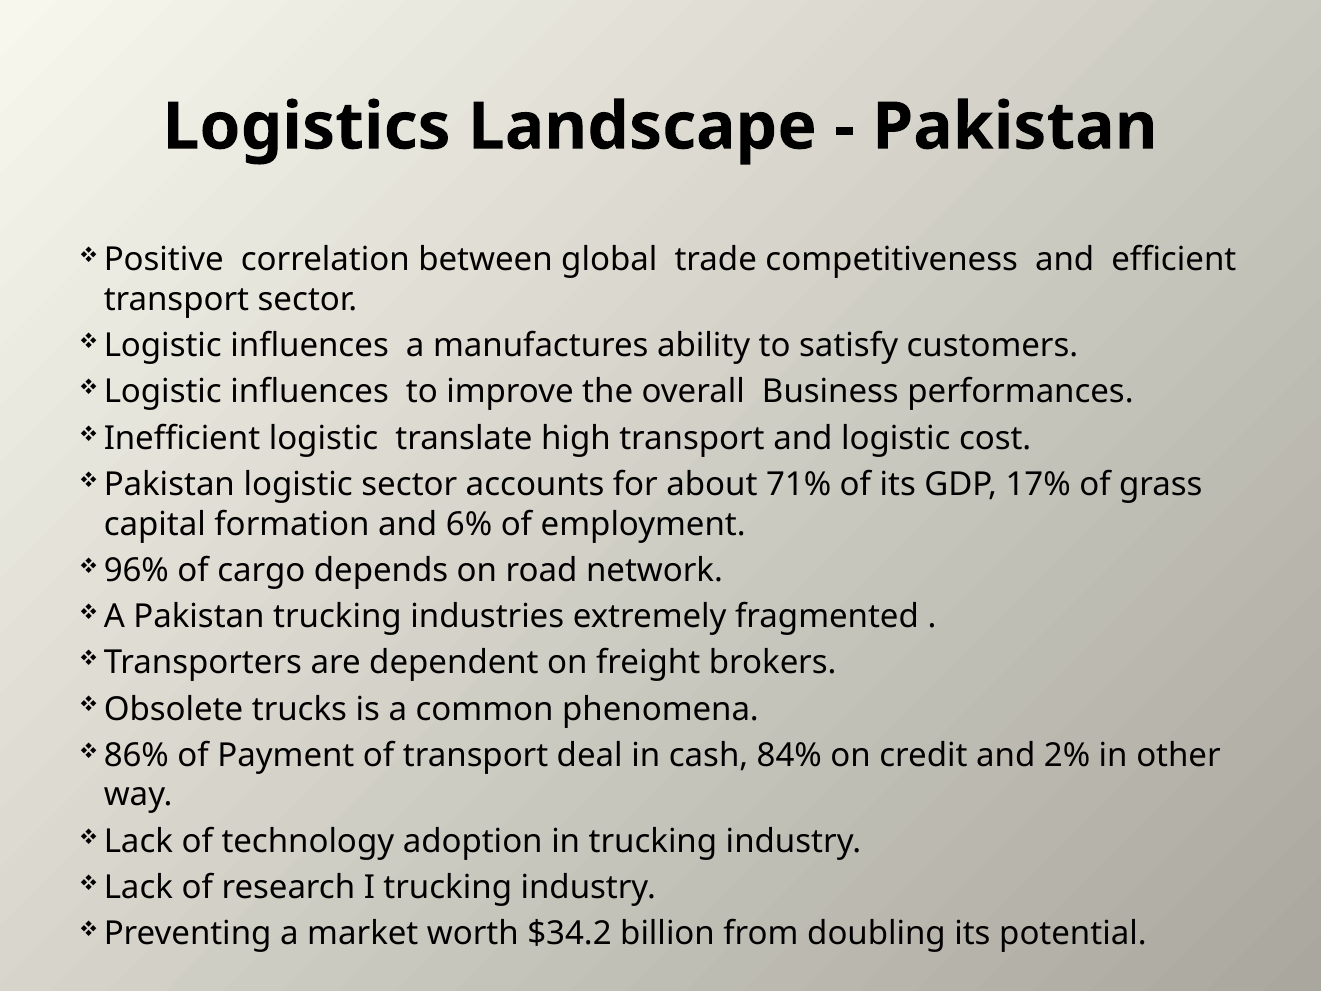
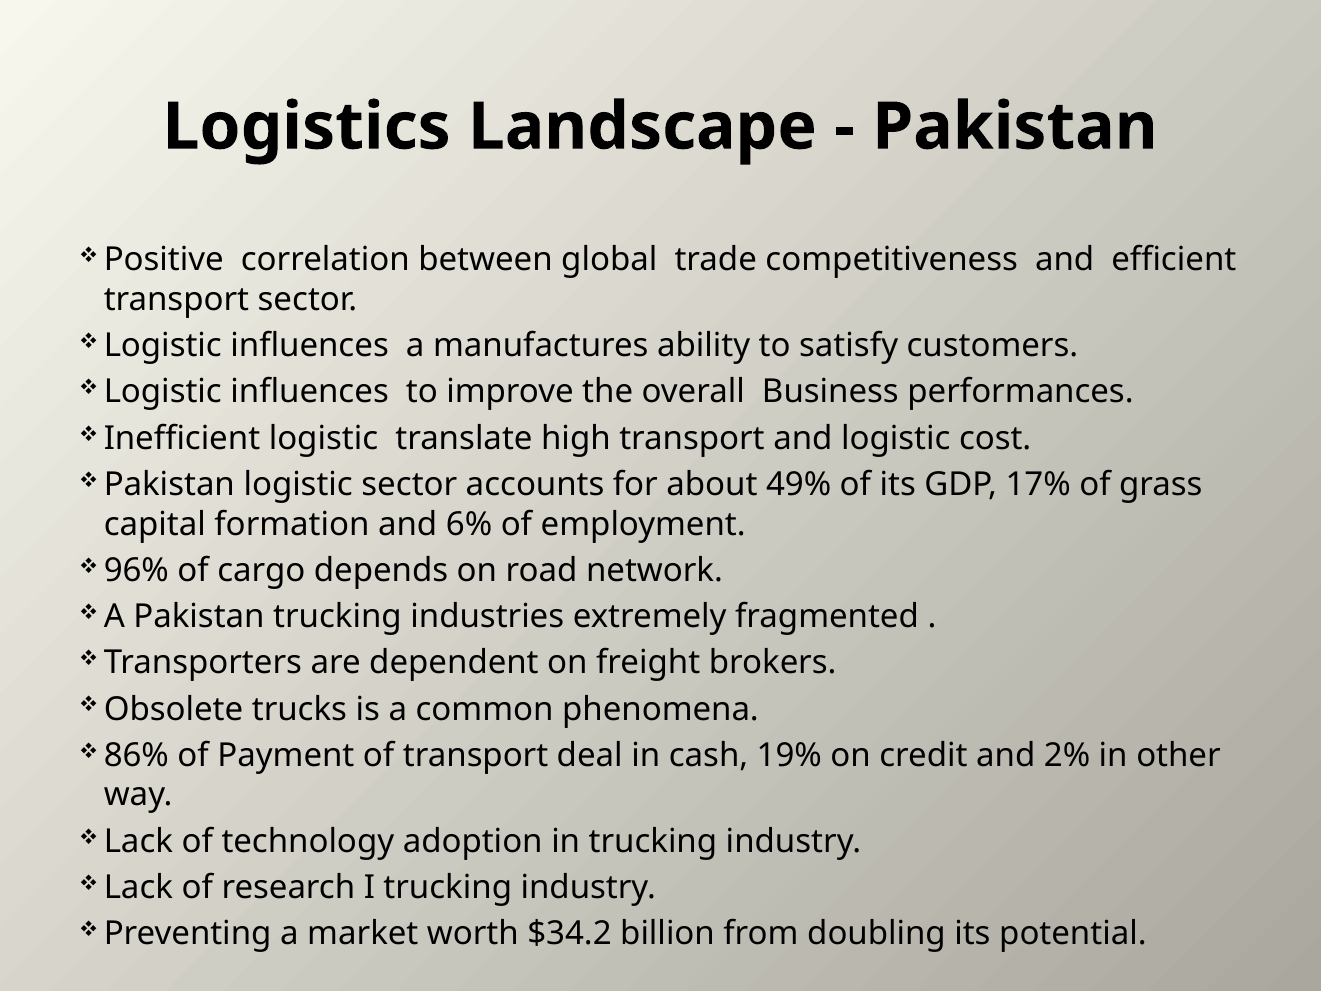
71%: 71% -> 49% (799, 484)
84%: 84% -> 19% (789, 755)
